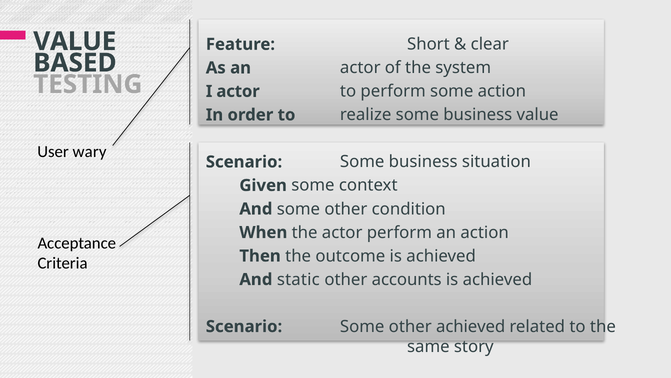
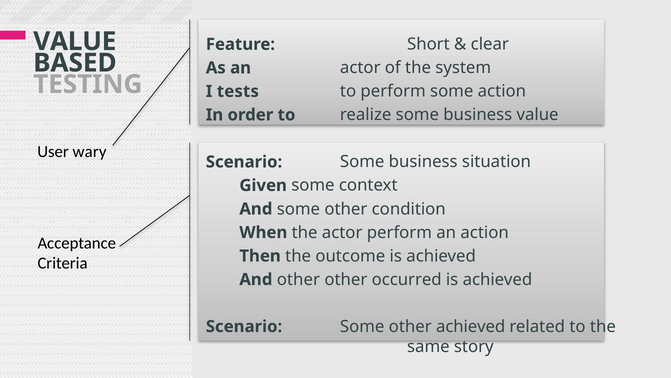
I actor: actor -> tests (238, 91)
And static: static -> other (298, 279)
accounts: accounts -> occurred (407, 279)
